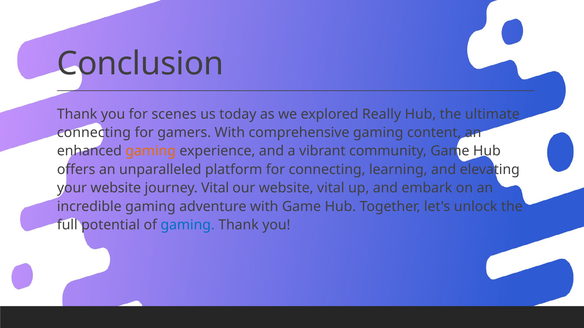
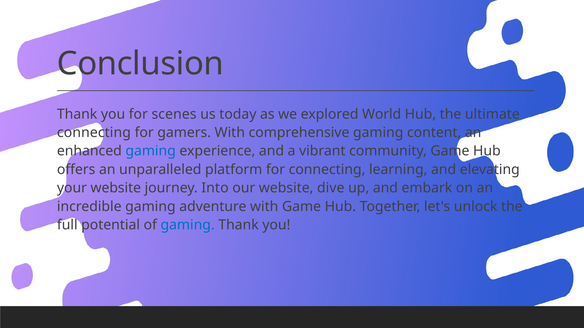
Really: Really -> World (382, 114)
gaming colour: orange -> blue (151, 151)
journey Vital: Vital -> Into (215, 188)
website vital: vital -> dive (331, 188)
